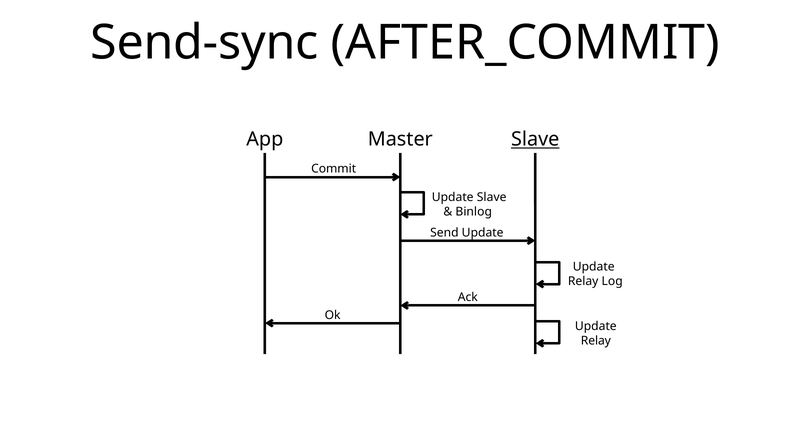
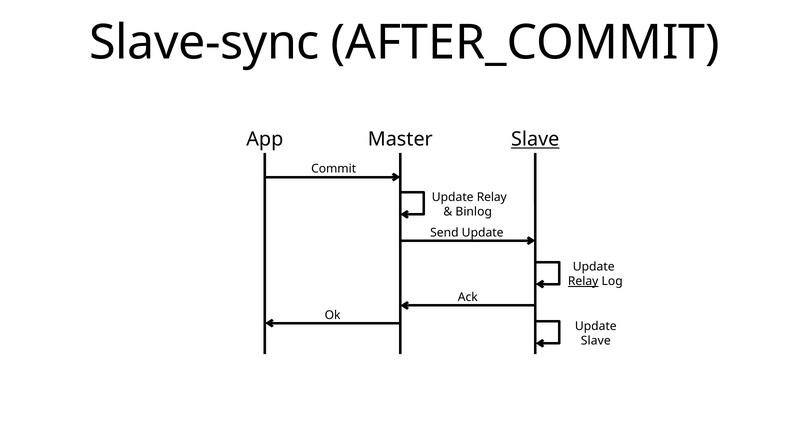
Send-sync: Send-sync -> Slave-sync (205, 43)
Slave: Slave -> Relay (492, 197)
Relay underline: none -> present (583, 281)
Relay: Relay -> Slave (596, 340)
